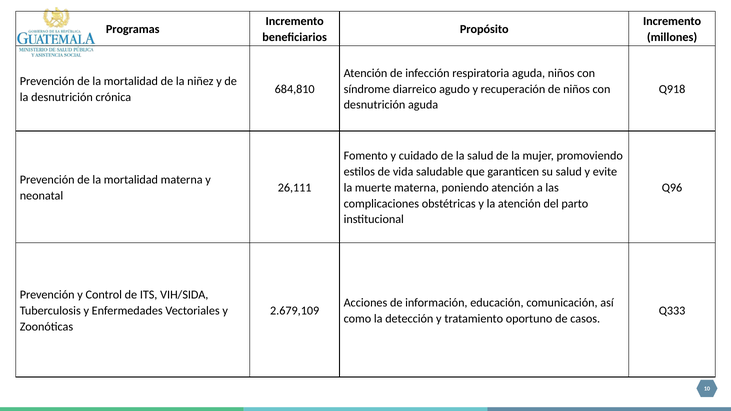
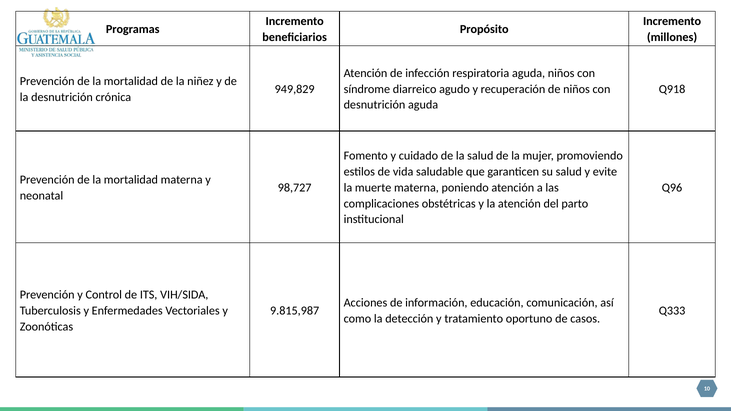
684,810: 684,810 -> 949,829 (295, 89)
26,111: 26,111 -> 98,727 (295, 188)
2.679,109: 2.679,109 -> 9.815,987 (295, 311)
